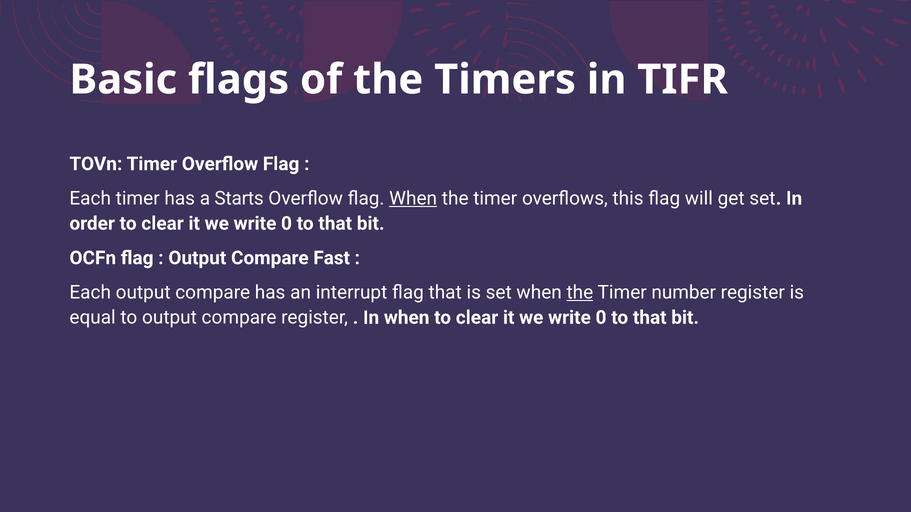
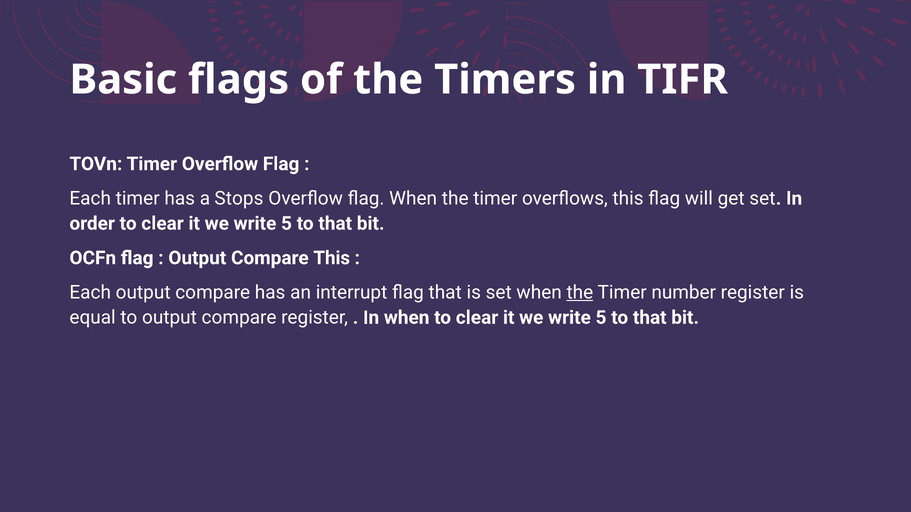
Starts: Starts -> Stops (239, 199)
When underline: present -> none (413, 199)
0: 0 -> 5 (286, 224)
Compare Fast: Fast -> This (332, 258)
0: 0 -> 5 (601, 318)
